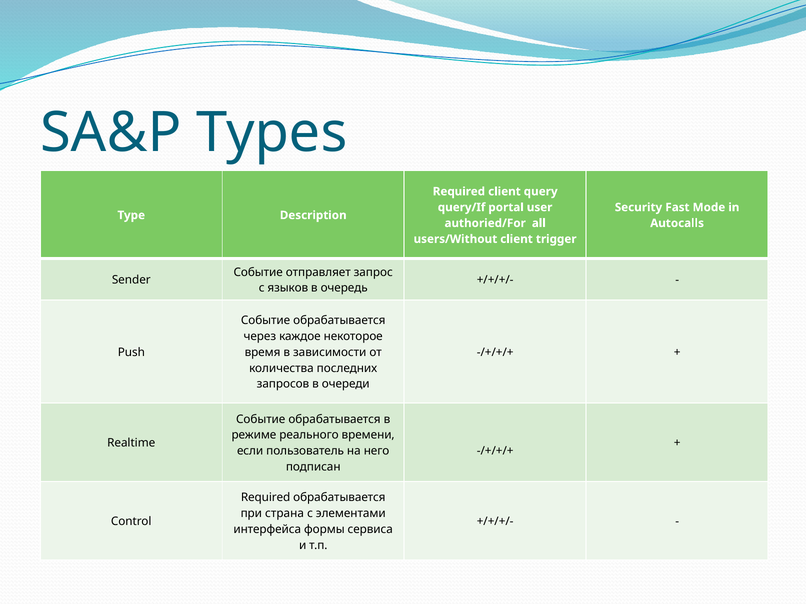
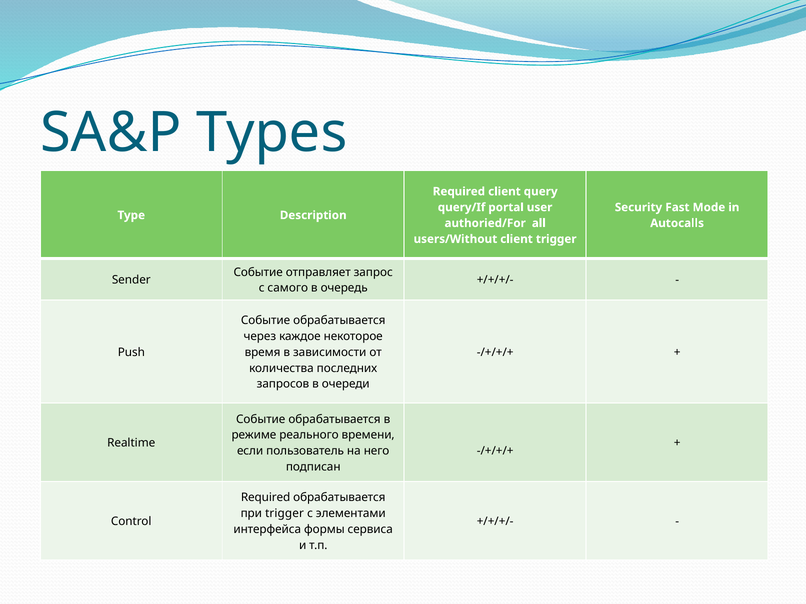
языков: языков -> самого (288, 288)
при страна: страна -> trigger (285, 514)
